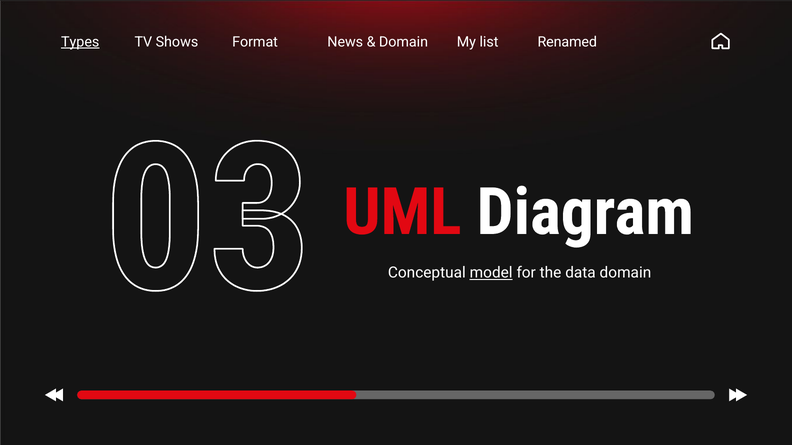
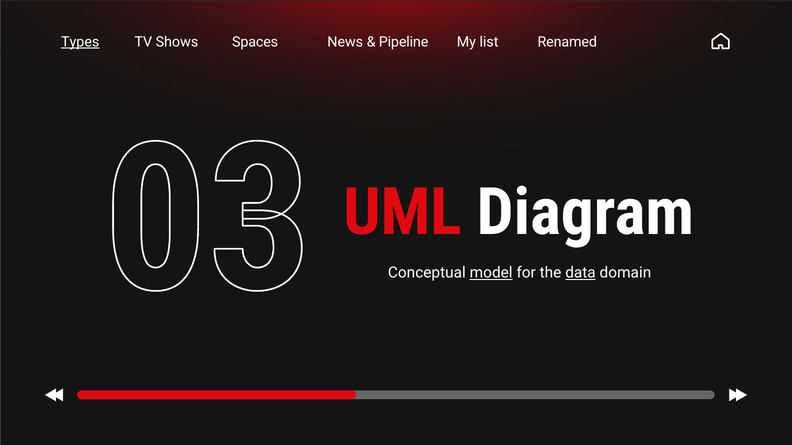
Format: Format -> Spaces (255, 42)
Domain: Domain -> Pipeline (404, 42)
data underline: none -> present (581, 273)
